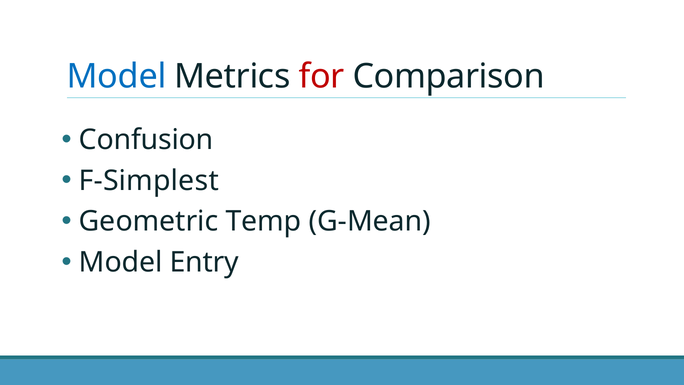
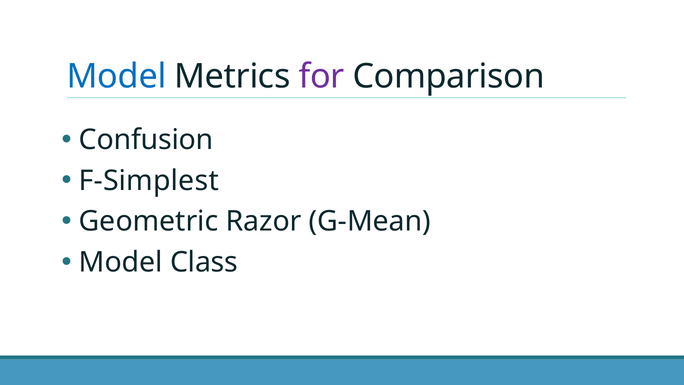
for colour: red -> purple (322, 77)
Temp: Temp -> Razor (264, 221)
Entry: Entry -> Class (204, 262)
